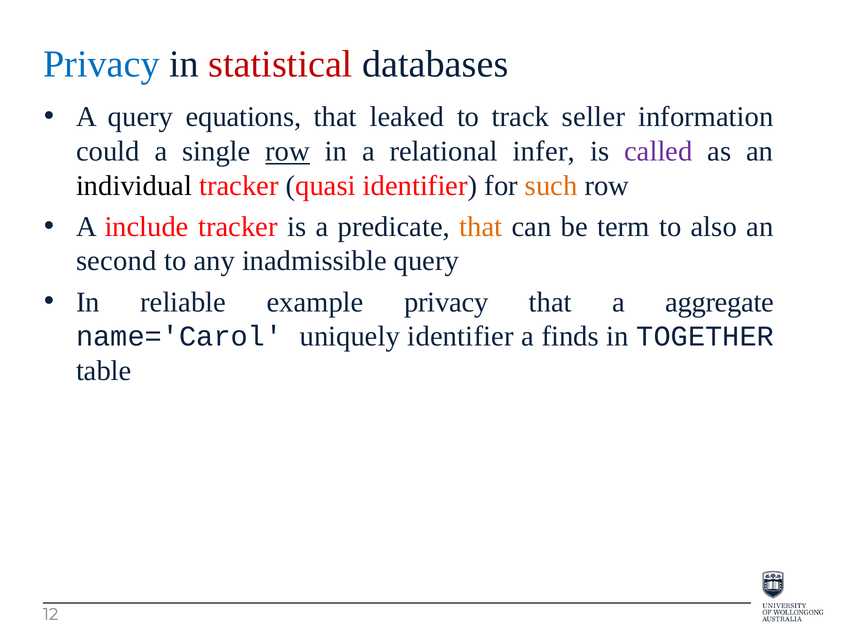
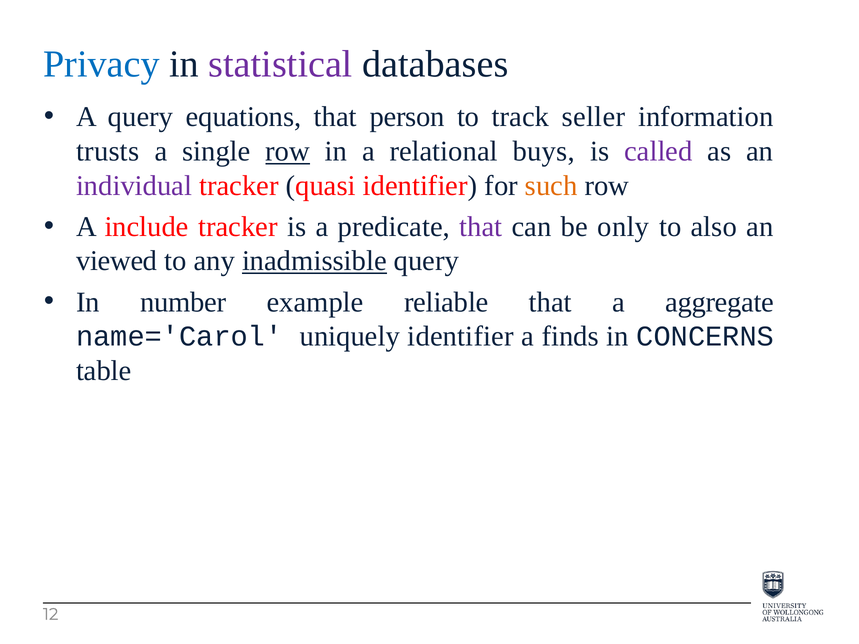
statistical colour: red -> purple (280, 64)
leaked: leaked -> person (407, 117)
could: could -> trusts (108, 151)
infer: infer -> buys (544, 151)
individual colour: black -> purple (134, 186)
that colour: orange -> purple (481, 227)
term: term -> only (623, 227)
second: second -> viewed (117, 261)
inadmissible underline: none -> present (314, 261)
reliable: reliable -> number (183, 302)
example privacy: privacy -> reliable (446, 302)
TOGETHER: TOGETHER -> CONCERNS (705, 337)
